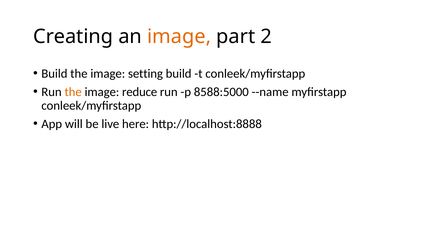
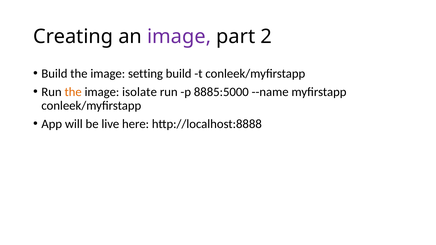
image colour: orange -> purple (179, 37)
reduce: reduce -> isolate (140, 92)
8588:5000: 8588:5000 -> 8885:5000 (221, 92)
